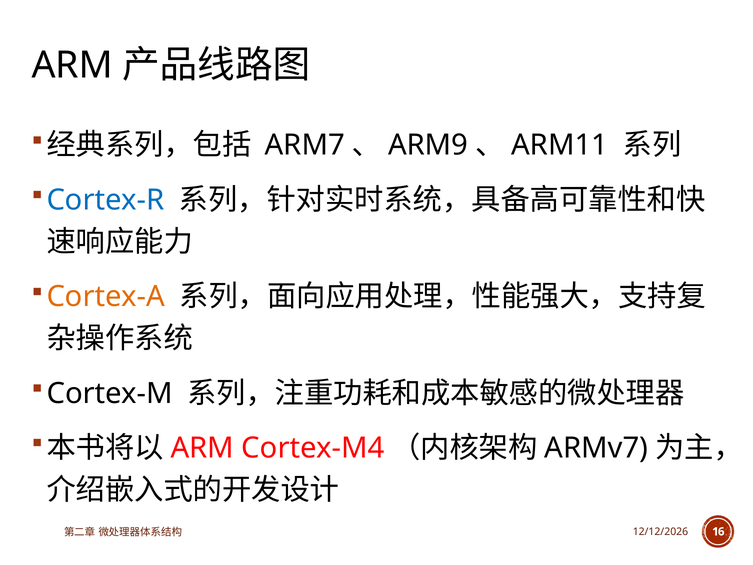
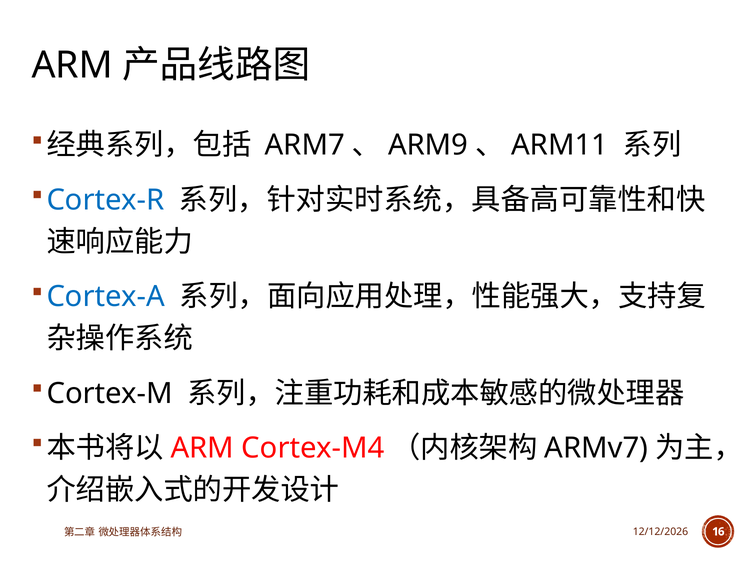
Cortex-A colour: orange -> blue (106, 297)
